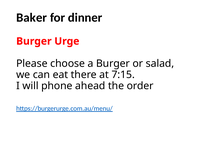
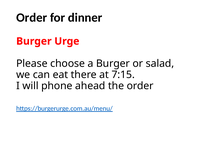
Baker: Baker -> Order (32, 18)
